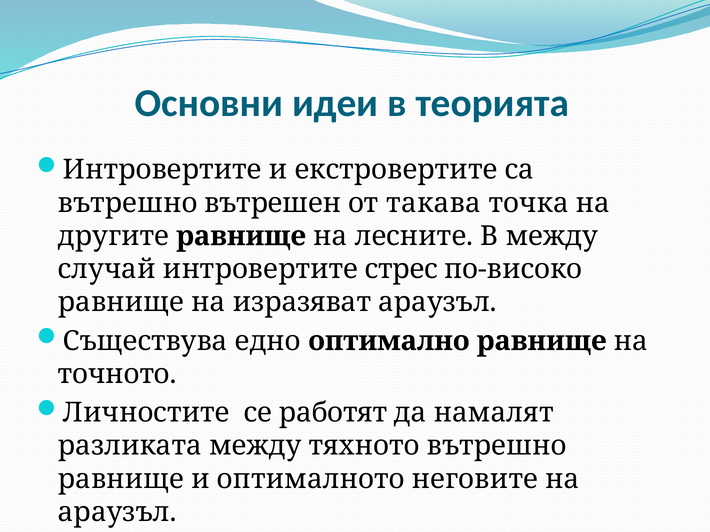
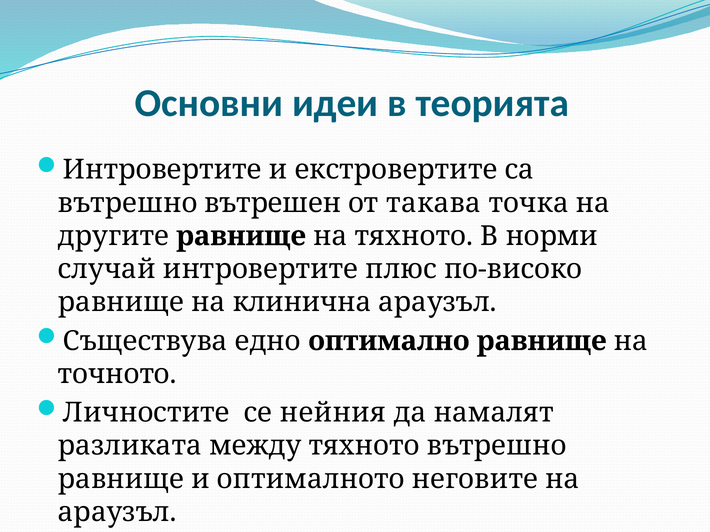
на лесните: лесните -> тяхното (414, 236)
В между: между -> норми (552, 236)
стрес: стрес -> плюс (401, 269)
изразяват: изразяват -> клинична (302, 303)
работят: работят -> нейния (333, 413)
